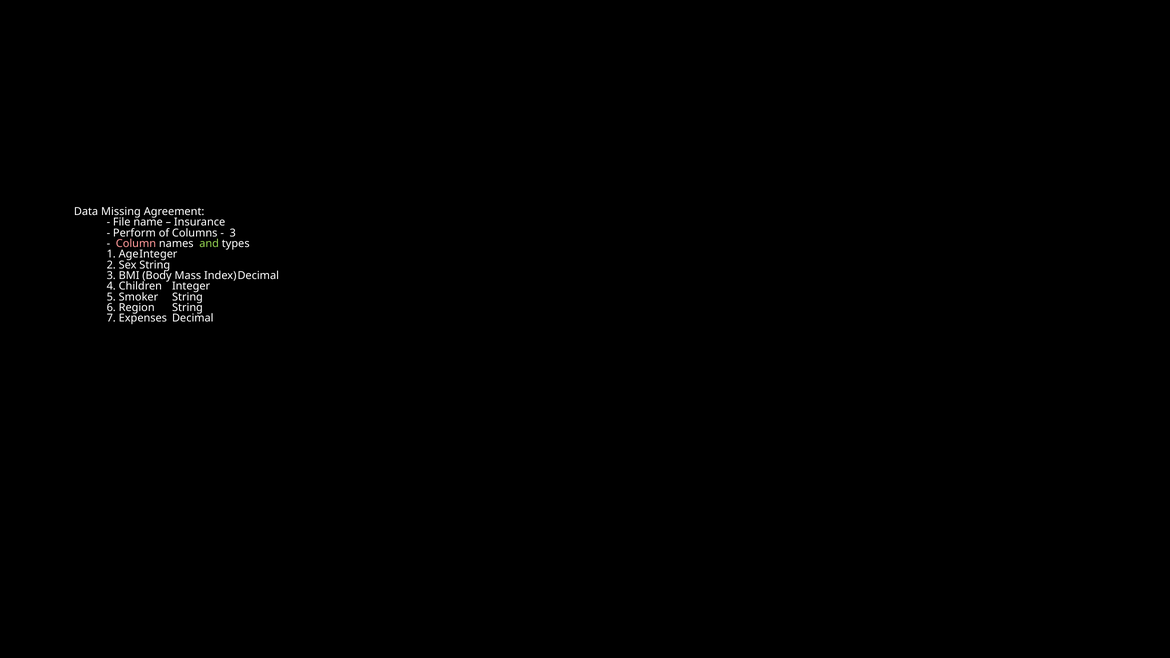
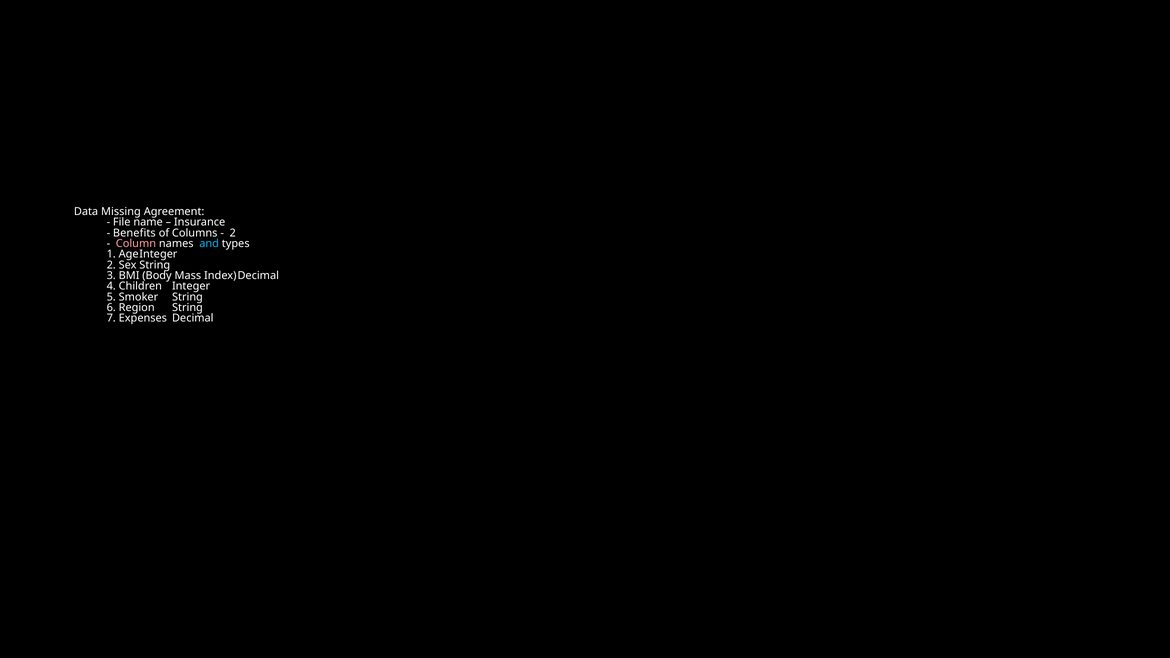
Perform: Perform -> Benefits (134, 233)
3: 3 -> 2 (233, 233)
and colour: light green -> light blue (209, 244)
